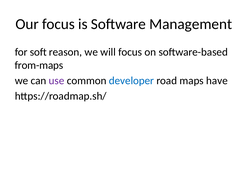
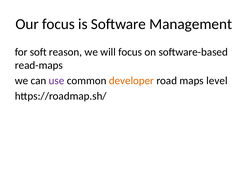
from-maps: from-maps -> read-maps (39, 65)
developer colour: blue -> orange (131, 81)
have: have -> level (217, 81)
